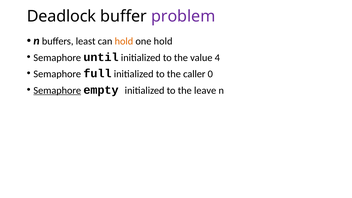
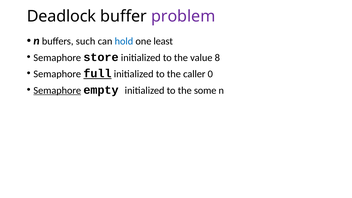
least: least -> such (86, 41)
hold colour: orange -> blue (124, 41)
one hold: hold -> least (163, 41)
until: until -> store (101, 57)
4: 4 -> 8 (217, 58)
full underline: none -> present (97, 74)
leave: leave -> some (205, 90)
